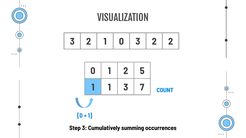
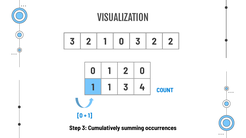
2 5: 5 -> 0 (142, 71)
7: 7 -> 4 (142, 88)
